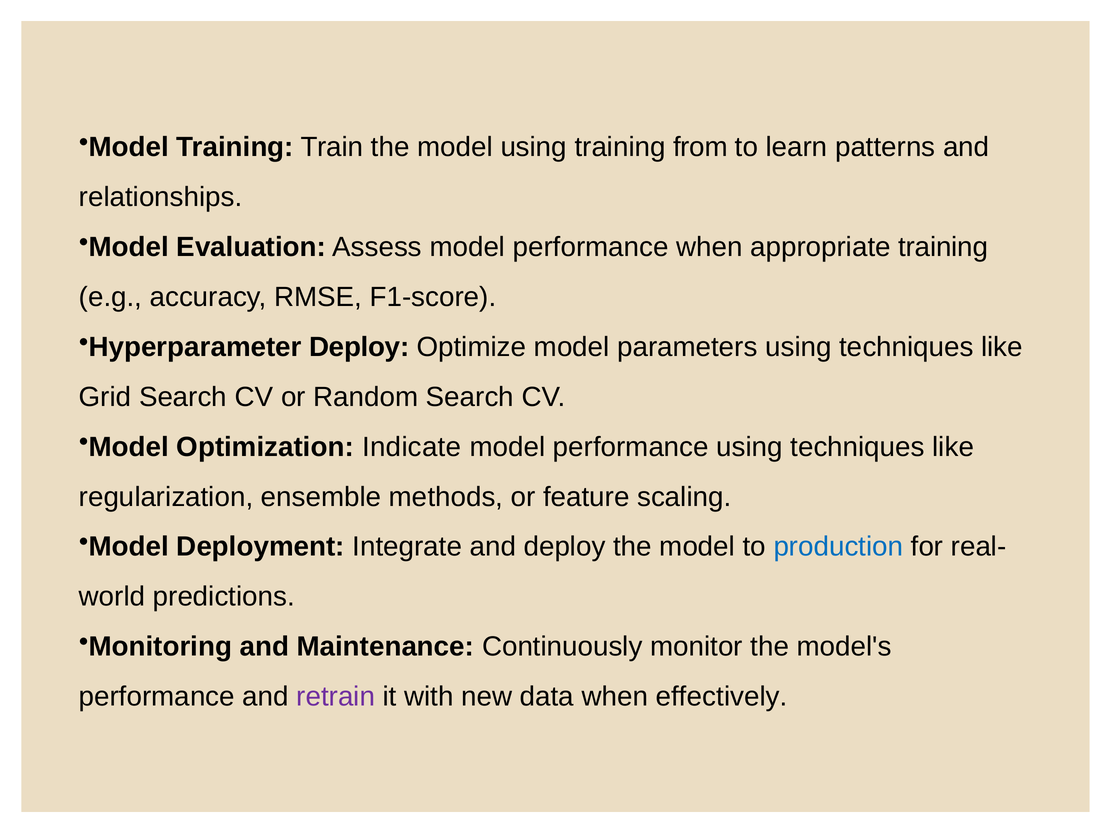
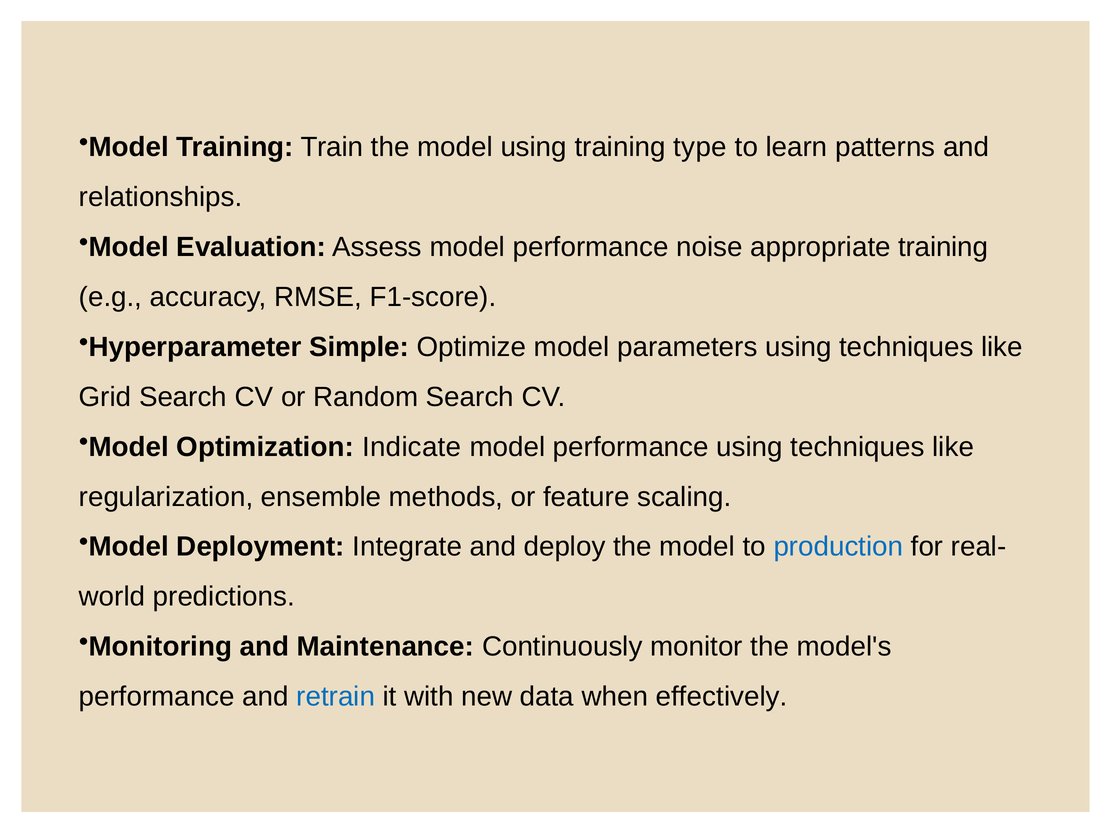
from: from -> type (700, 147)
performance when: when -> noise (709, 247)
Hyperparameter Deploy: Deploy -> Simple (359, 347)
retrain colour: purple -> blue (336, 697)
